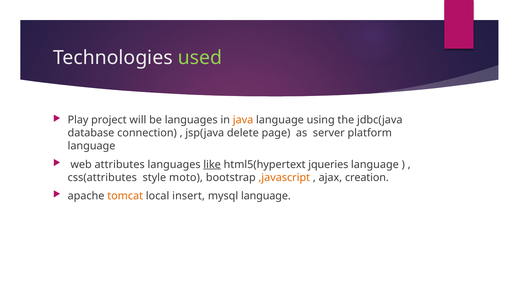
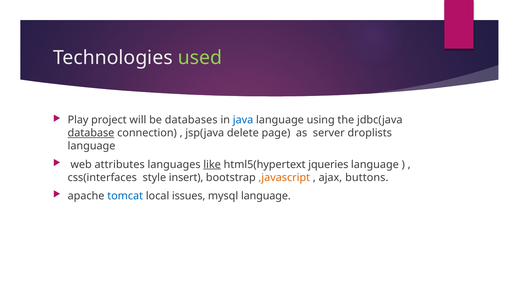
be languages: languages -> databases (191, 120)
java colour: orange -> blue (243, 120)
database underline: none -> present (91, 133)
platform: platform -> droplists (370, 133)
css(attributes: css(attributes -> css(interfaces (102, 177)
moto: moto -> insert (186, 177)
creation: creation -> buttons (367, 177)
tomcat colour: orange -> blue (125, 196)
insert: insert -> issues (189, 196)
